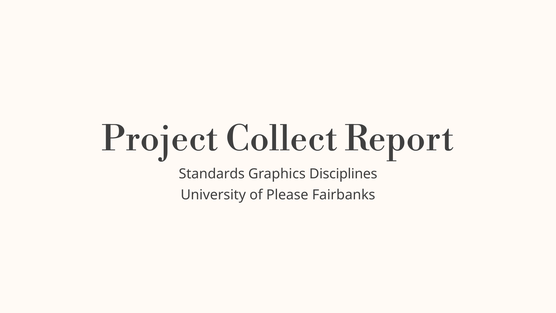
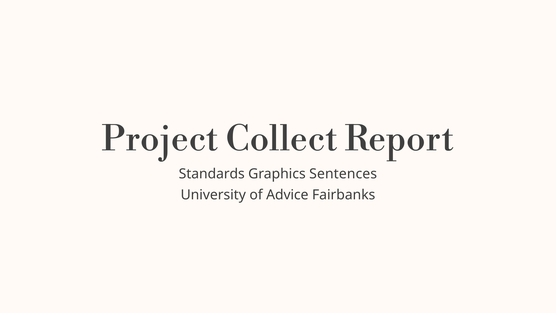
Disciplines: Disciplines -> Sentences (343, 174)
Please: Please -> Advice (287, 195)
